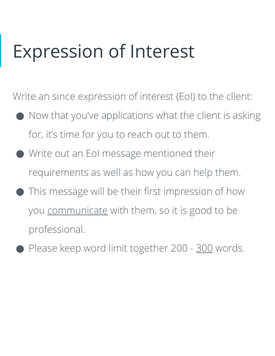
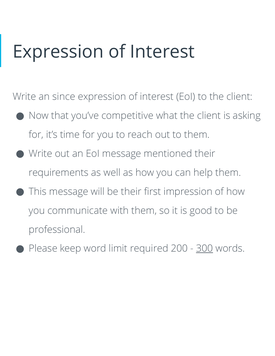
applications: applications -> competitive (127, 116)
communicate underline: present -> none (78, 210)
together: together -> required (149, 248)
